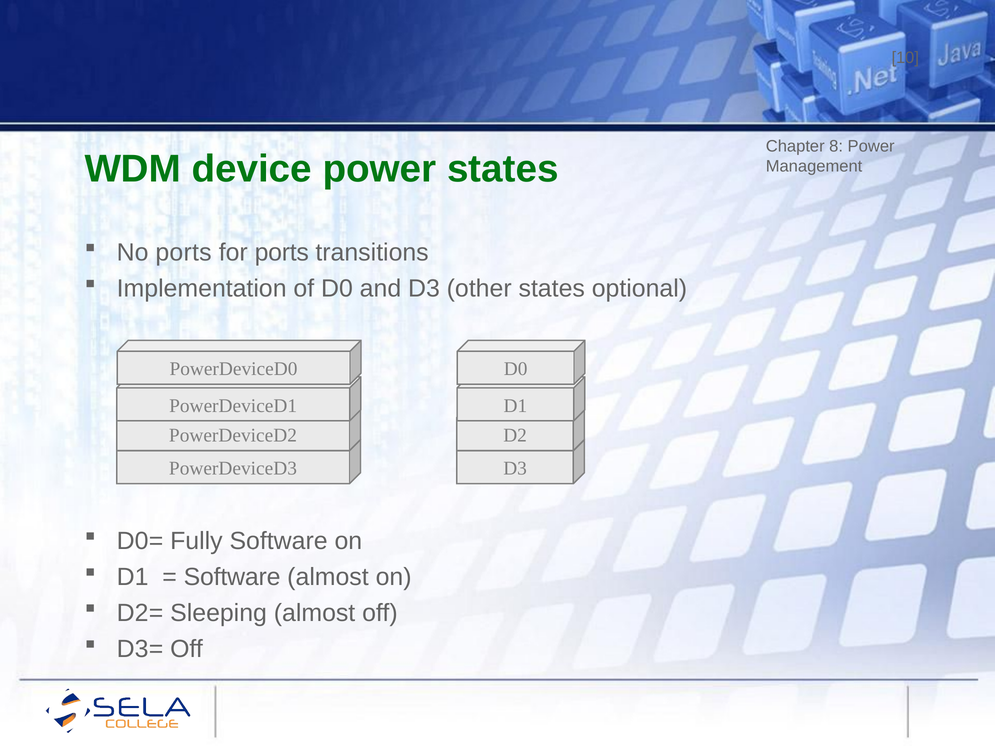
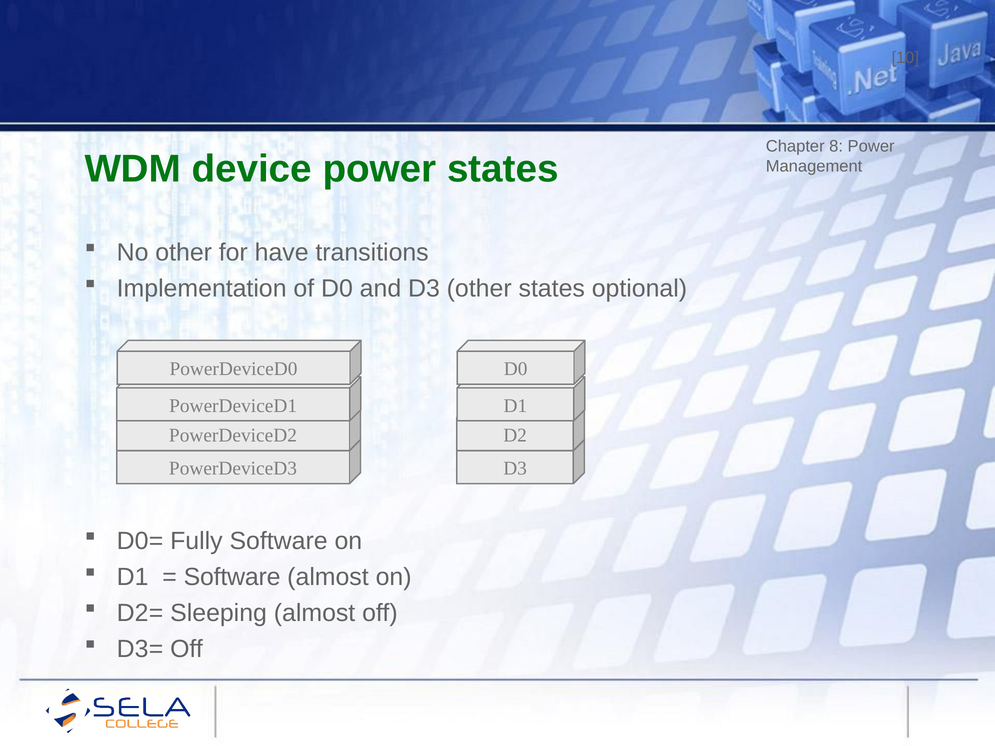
No ports: ports -> other (184, 253)
for ports: ports -> have (282, 253)
